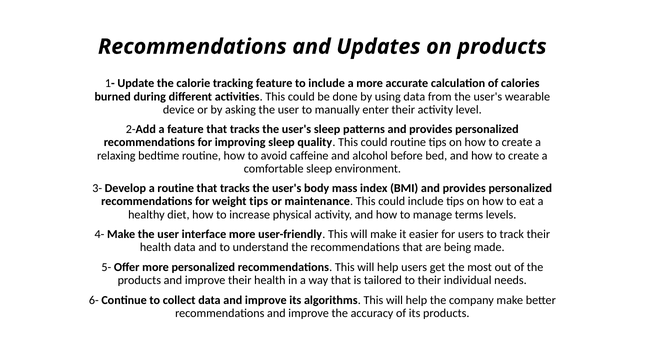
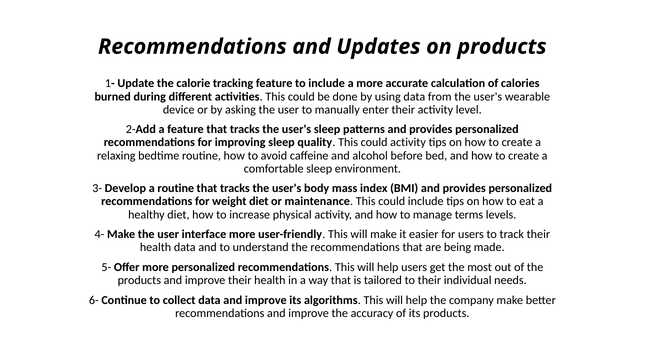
could routine: routine -> activity (408, 142)
weight tips: tips -> diet (259, 201)
